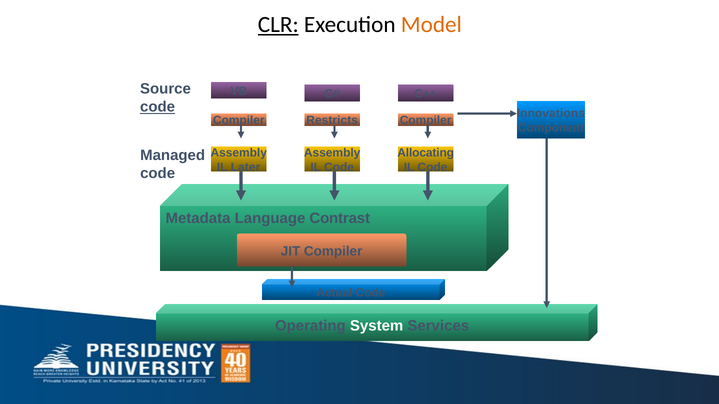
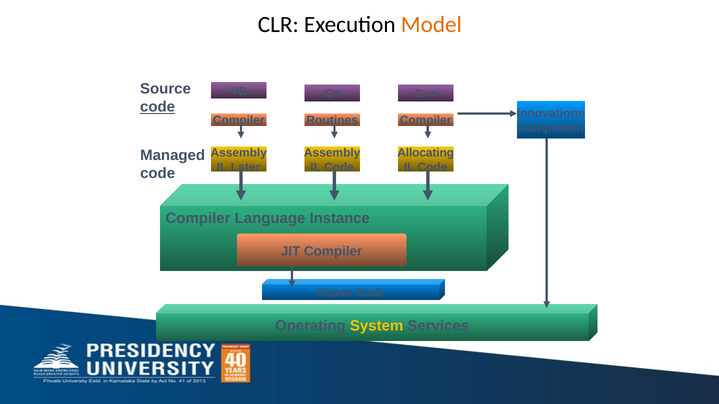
CLR underline: present -> none (278, 25)
Restricts: Restricts -> Routines (332, 121)
Metadata: Metadata -> Compiler (198, 219)
Contrast: Contrast -> Instance (340, 219)
Actual: Actual -> Above (334, 293)
System colour: white -> yellow (377, 326)
